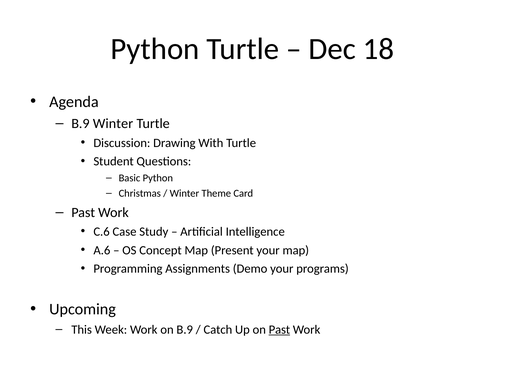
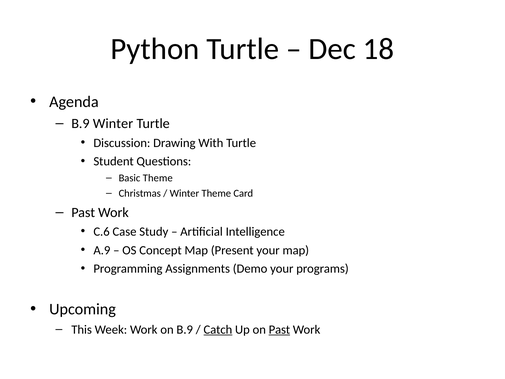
Basic Python: Python -> Theme (158, 178)
A.6: A.6 -> A.9 (102, 250)
Catch underline: none -> present (218, 329)
